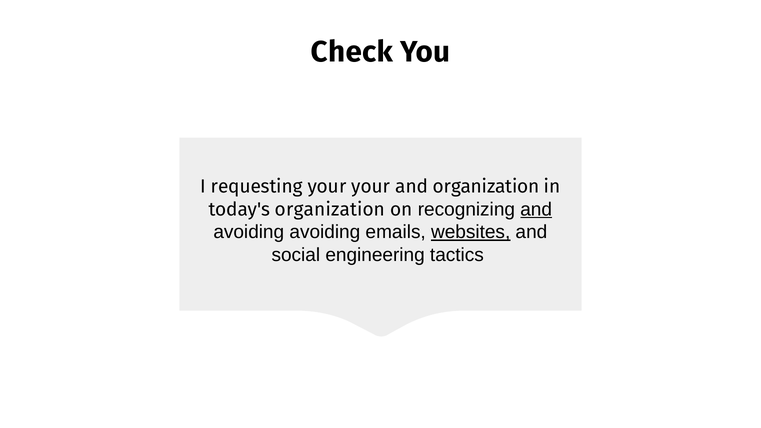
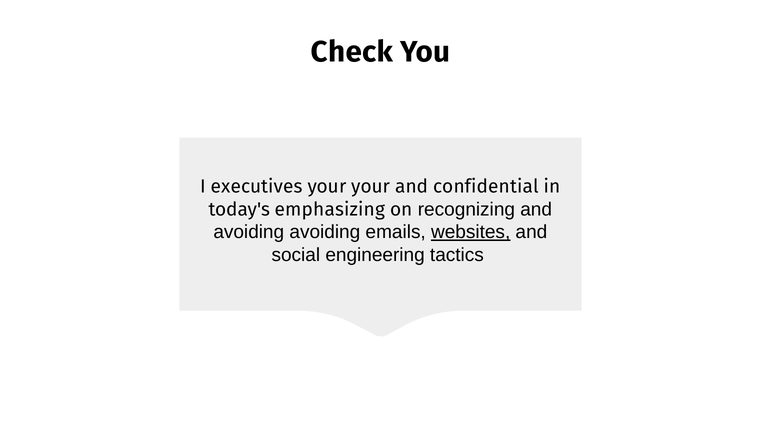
requesting: requesting -> executives (257, 186)
and organization: organization -> confidential (486, 186)
today's organization: organization -> emphasizing (330, 209)
and underline: present -> none (536, 209)
